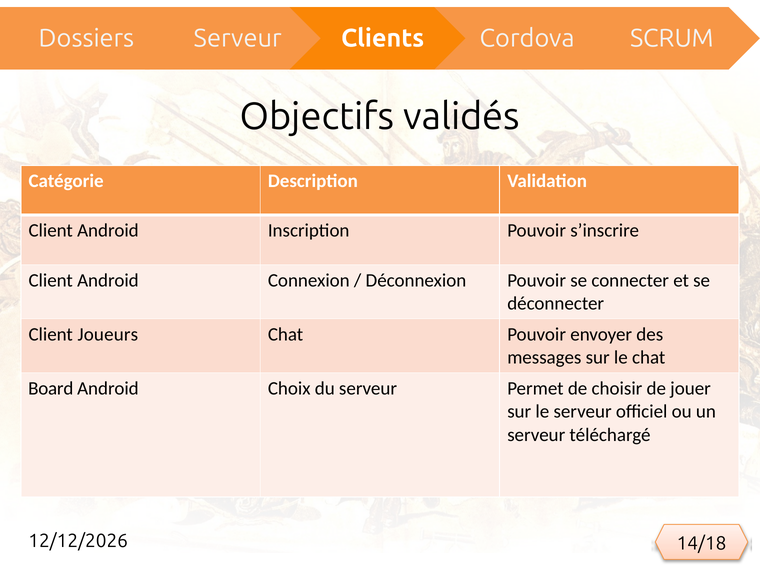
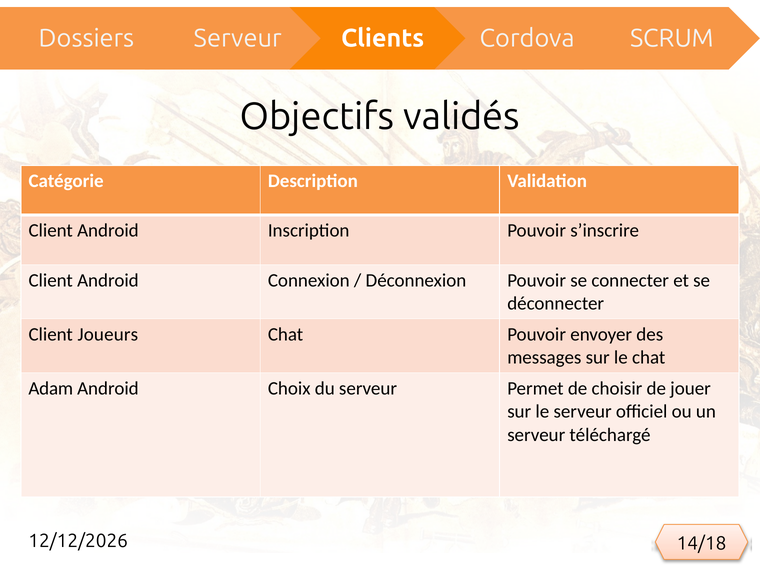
Board: Board -> Adam (51, 388)
